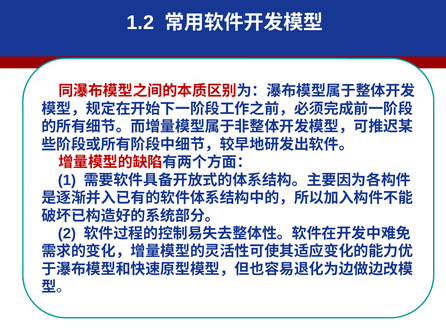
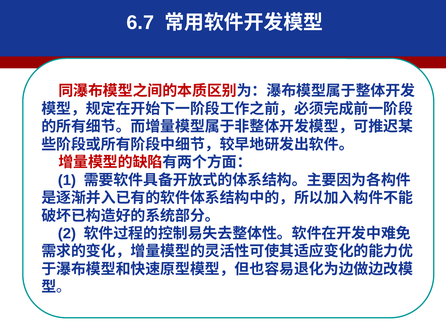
1.2: 1.2 -> 6.7 (140, 23)
